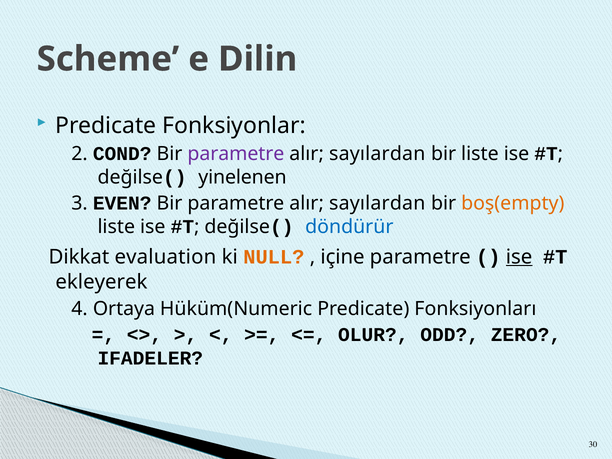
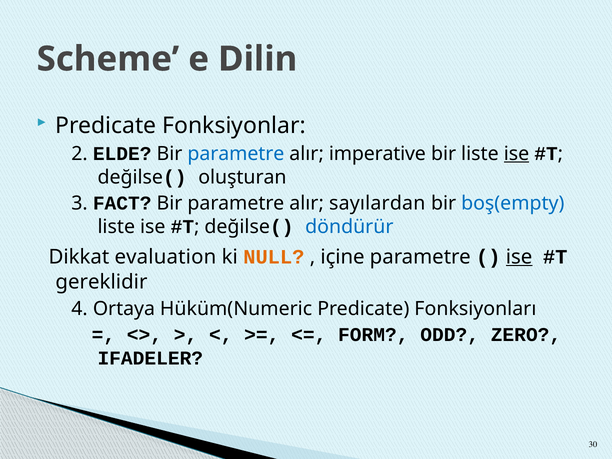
COND: COND -> ELDE (122, 154)
parametre colour: purple -> blue (236, 154)
sayılardan: sayılardan -> imperative (377, 154)
ise underline: none -> present (516, 154)
yinelenen: yinelenen -> oluşturan (242, 177)
EVEN: EVEN -> FACT (122, 203)
boş(empty colour: orange -> blue (513, 203)
ekleyerek: ekleyerek -> gereklidir (101, 282)
OLUR: OLUR -> FORM (373, 335)
